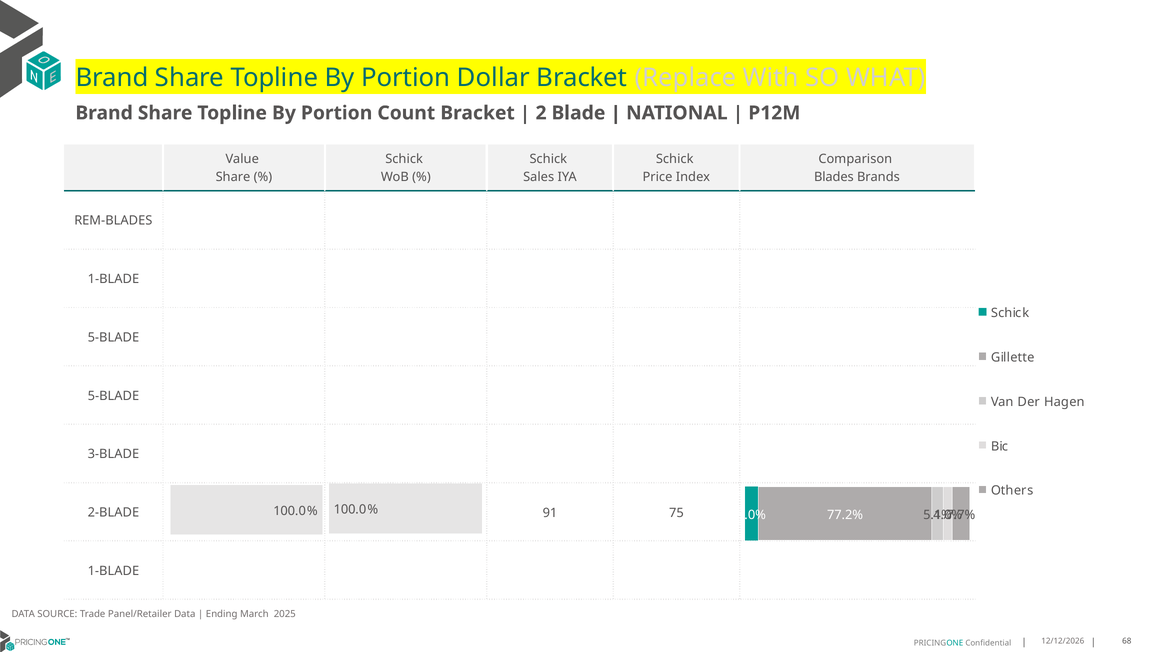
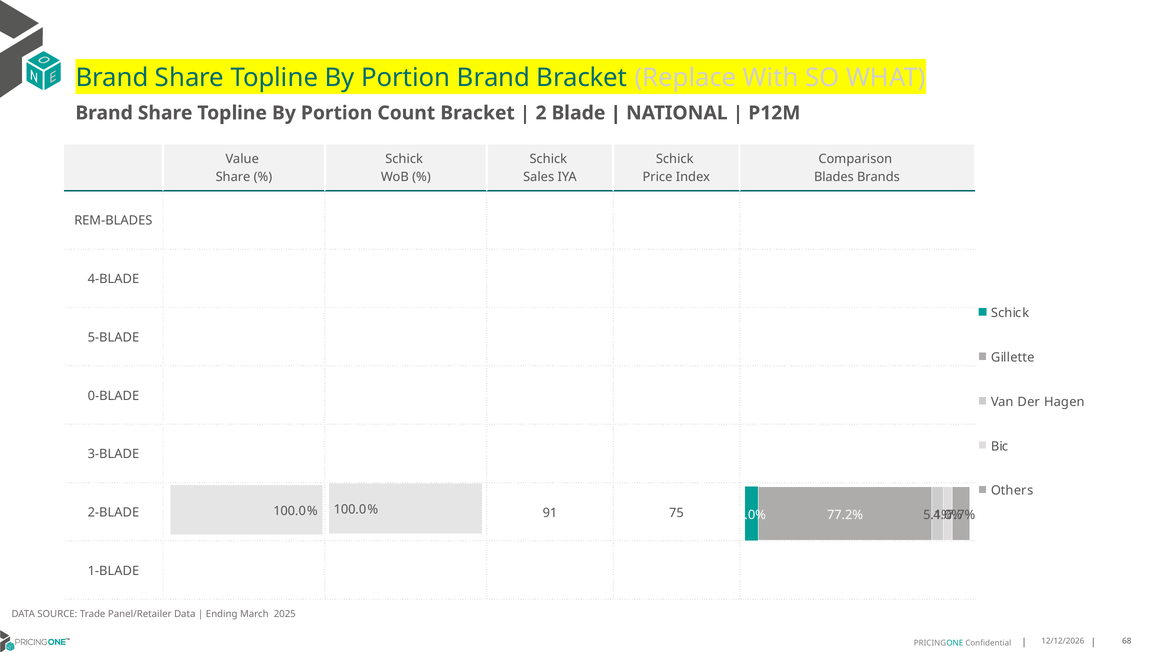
Portion Dollar: Dollar -> Brand (493, 78)
1-BLADE: 1-BLADE -> 4-BLADE (113, 279)
5-BLADE: 5-BLADE -> 0-BLADE (113, 396)
